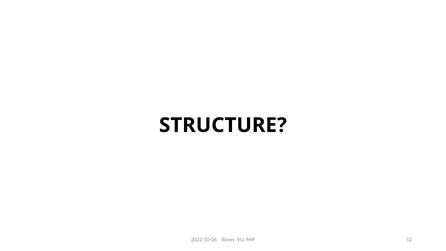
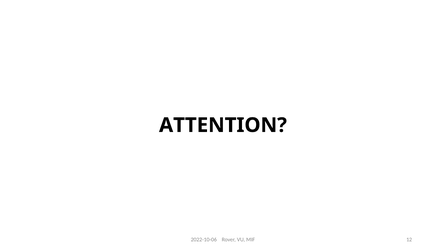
STRUCTURE: STRUCTURE -> ATTENTION (223, 125)
